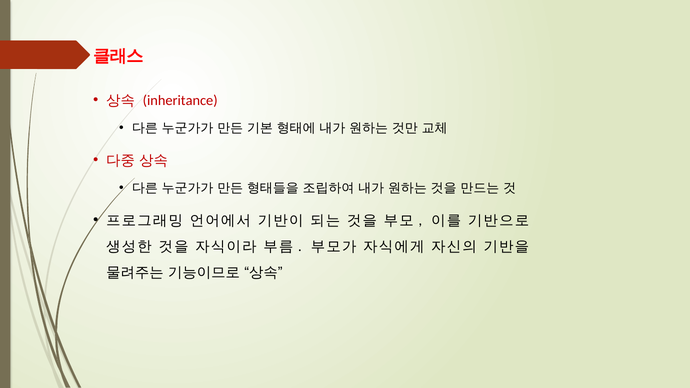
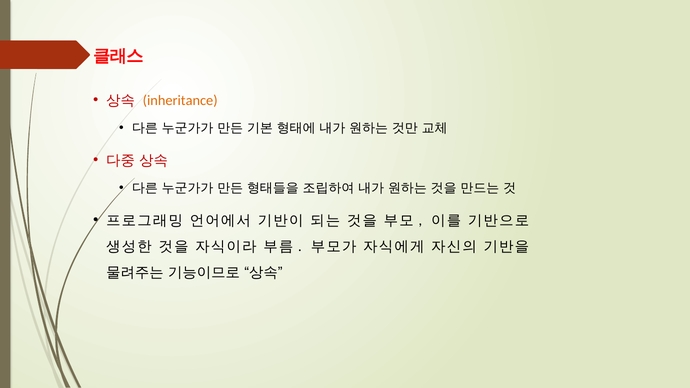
inheritance colour: red -> orange (180, 101)
